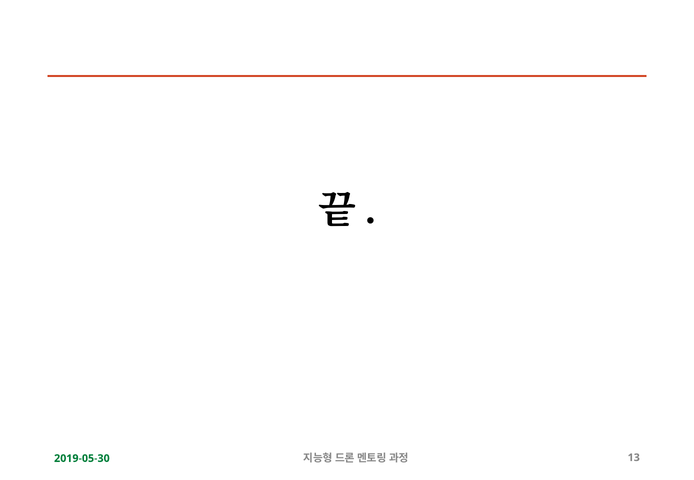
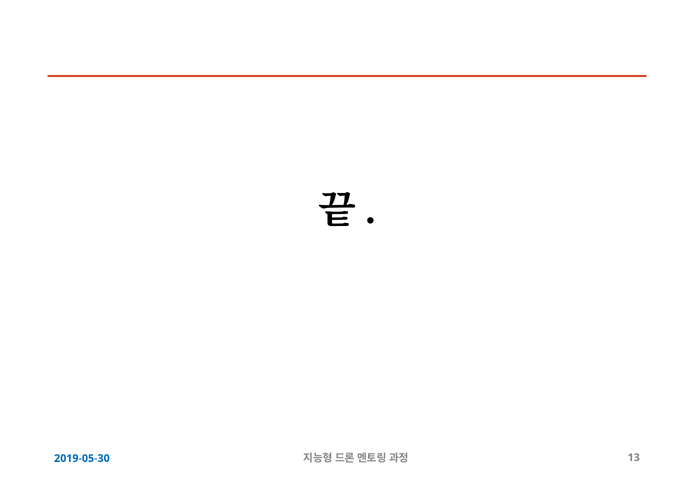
2019-05-30 colour: green -> blue (82, 459)
